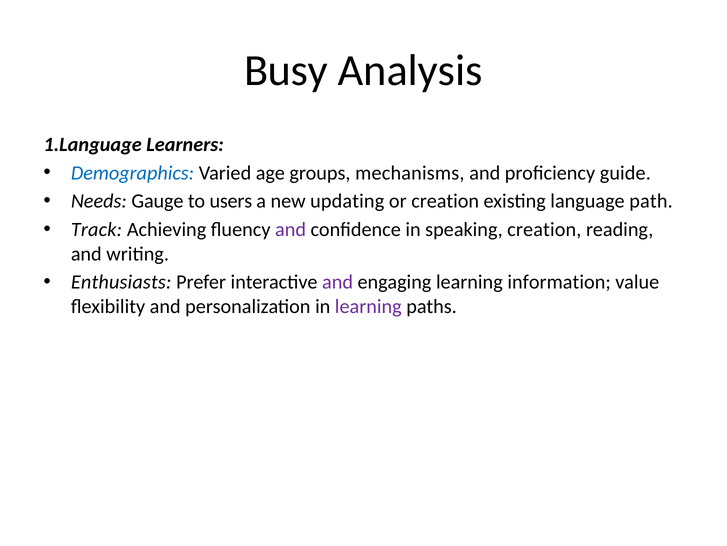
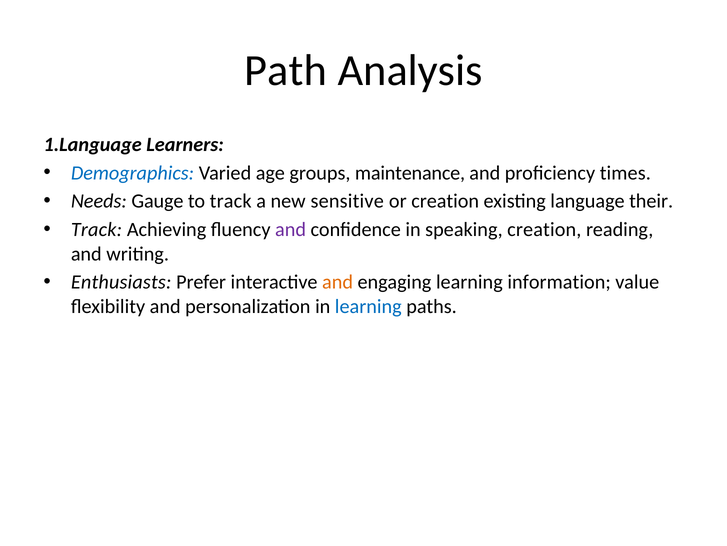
Busy: Busy -> Path (286, 70)
mechanisms: mechanisms -> maintenance (410, 173)
guide: guide -> times (625, 173)
to users: users -> track (231, 201)
updating: updating -> sensitive (347, 201)
path: path -> their (651, 201)
and colour: purple -> orange (338, 282)
learning colour: purple -> blue (368, 306)
